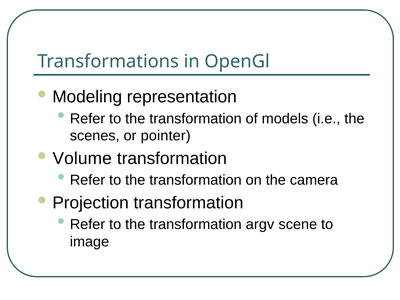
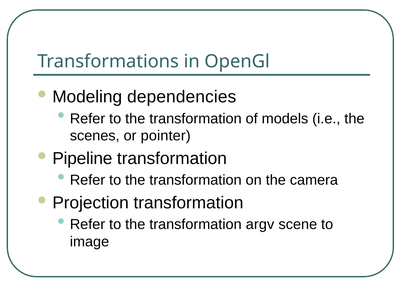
representation: representation -> dependencies (182, 97)
Volume: Volume -> Pipeline (82, 159)
